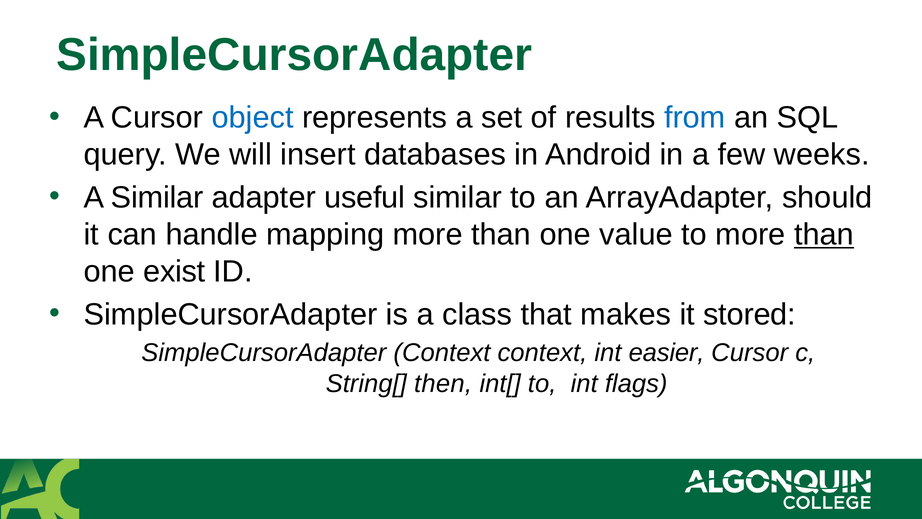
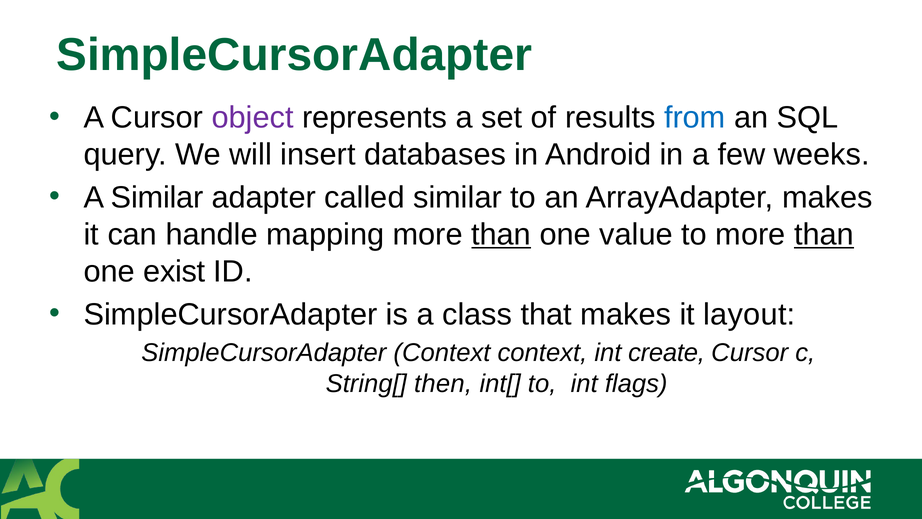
object colour: blue -> purple (253, 118)
useful: useful -> called (364, 197)
ArrayAdapter should: should -> makes (827, 197)
than underline: none -> present (501, 234)
stored: stored -> layout (749, 314)
easier: easier -> create (667, 353)
